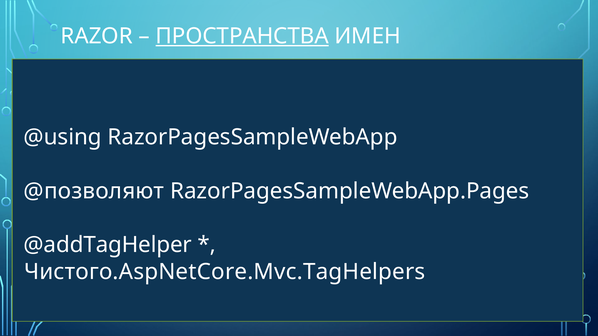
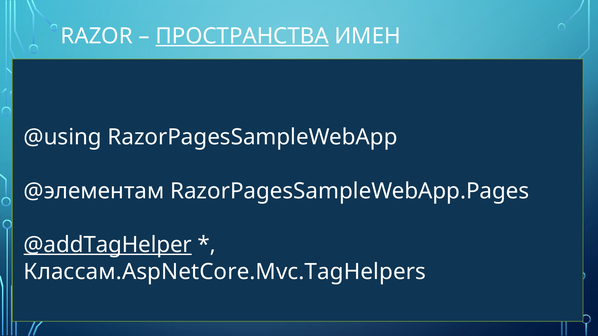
@позволяют: @позволяют -> @элементам (94, 191)
@addTagHelper underline: none -> present (108, 245)
Чистого.AspNetCore.Mvc.TagHelpers: Чистого.AspNetCore.Mvc.TagHelpers -> Классам.AspNetCore.Mvc.TagHelpers (225, 272)
